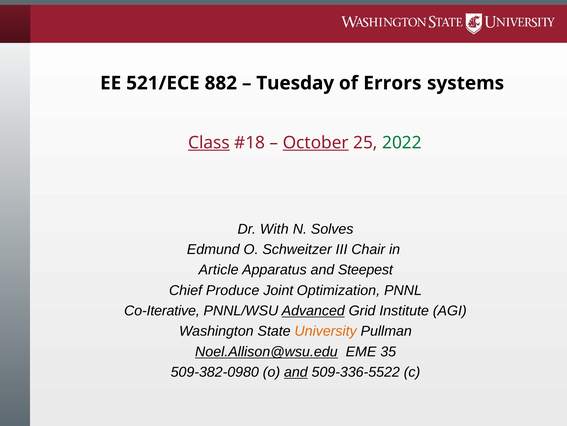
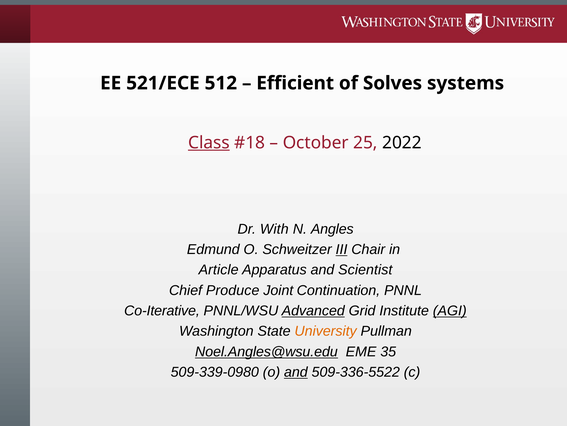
882: 882 -> 512 (221, 83)
Tuesday: Tuesday -> Efficient (295, 83)
Errors: Errors -> Solves (393, 83)
October underline: present -> none (316, 143)
2022 colour: green -> black (402, 143)
Solves: Solves -> Angles (332, 229)
III underline: none -> present (342, 249)
Steepest: Steepest -> Scientist (365, 269)
Optimization: Optimization -> Continuation (338, 290)
AGI underline: none -> present (450, 310)
Noel.Allison@wsu.edu: Noel.Allison@wsu.edu -> Noel.Angles@wsu.edu (266, 351)
509-382-0980: 509-382-0980 -> 509-339-0980 (215, 372)
